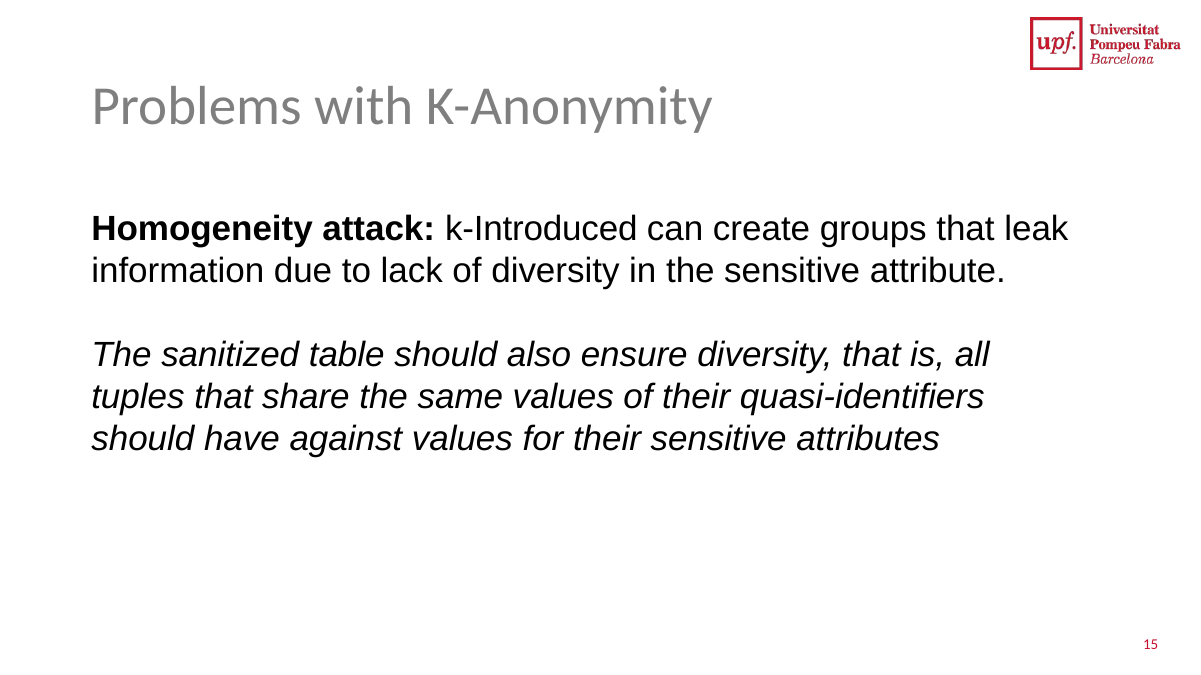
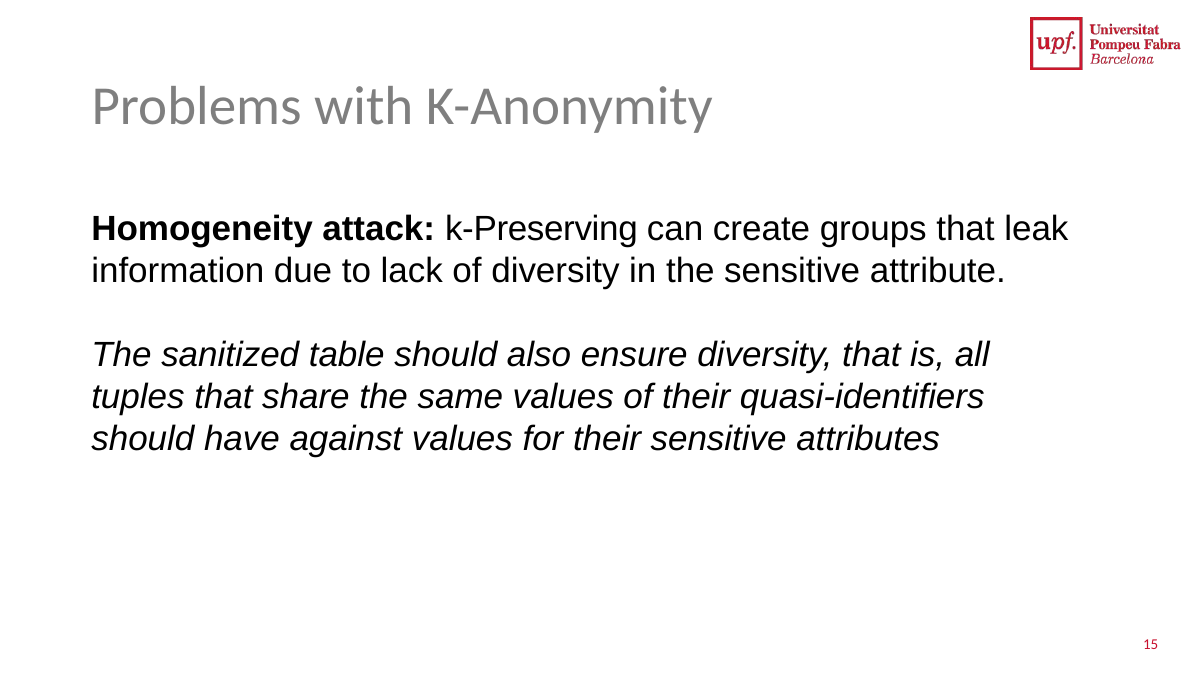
k-Introduced: k-Introduced -> k-Preserving (541, 229)
